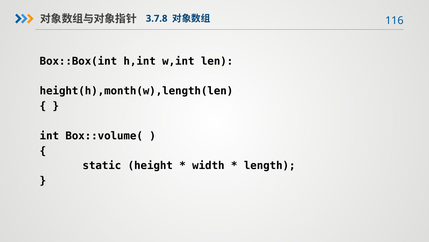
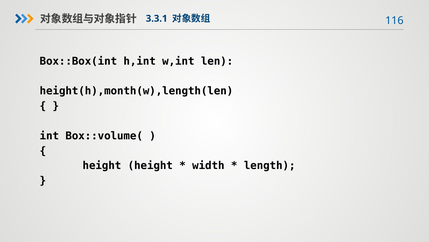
3.7.8: 3.7.8 -> 3.3.1 (157, 18)
static: static -> height (102, 165)
